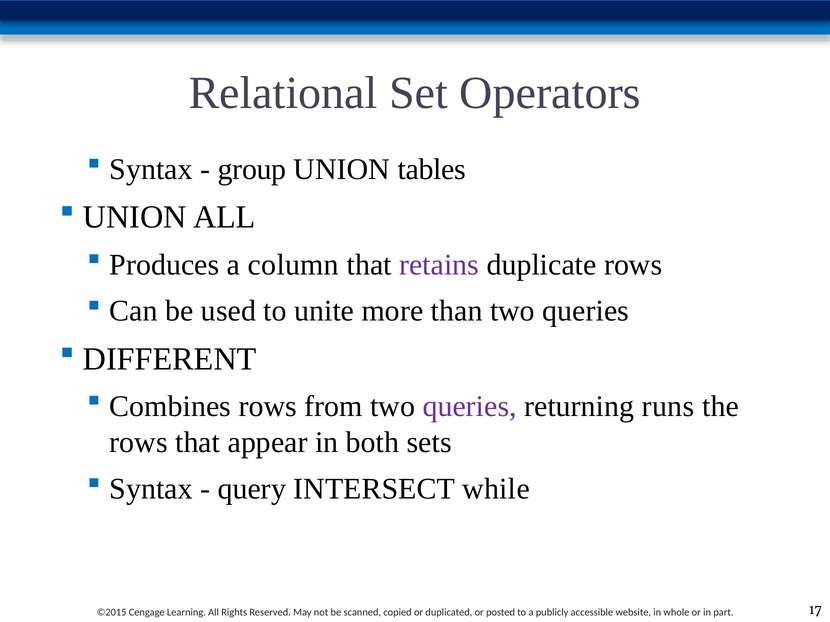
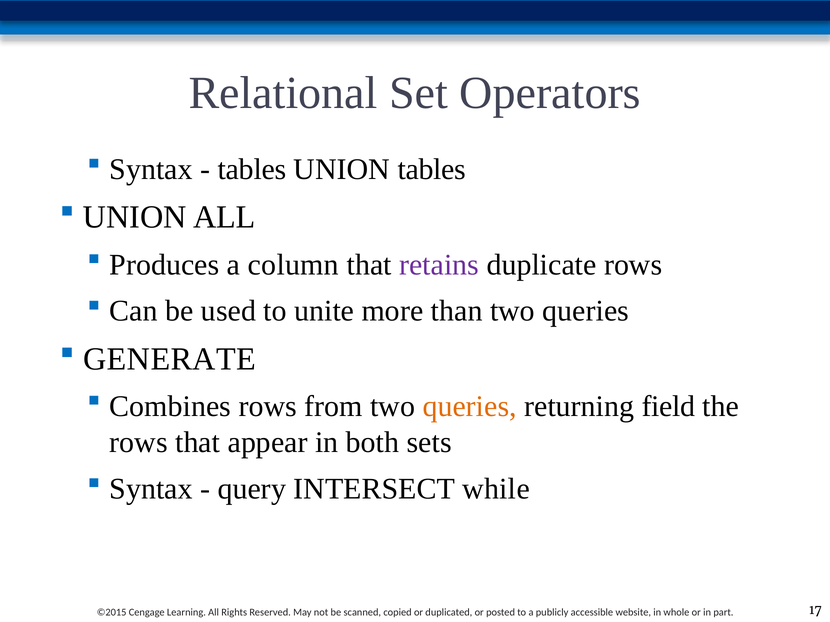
group: group -> tables (252, 169)
DIFFERENT: DIFFERENT -> GENERATE (170, 359)
queries colour: purple -> orange (470, 407)
runs: runs -> field (668, 407)
